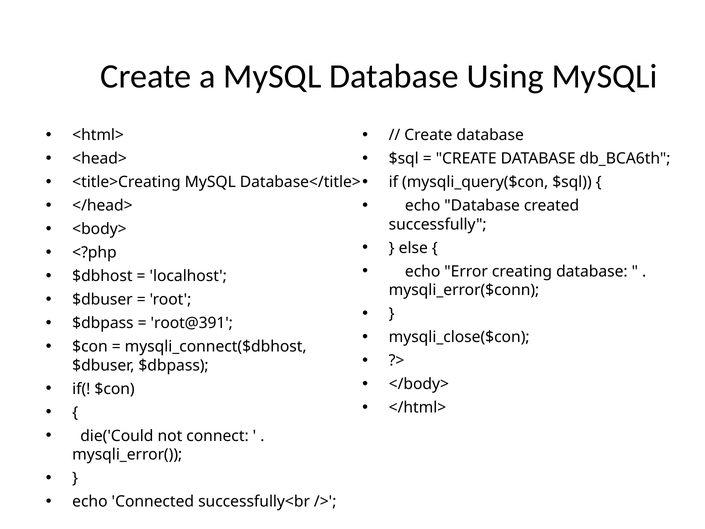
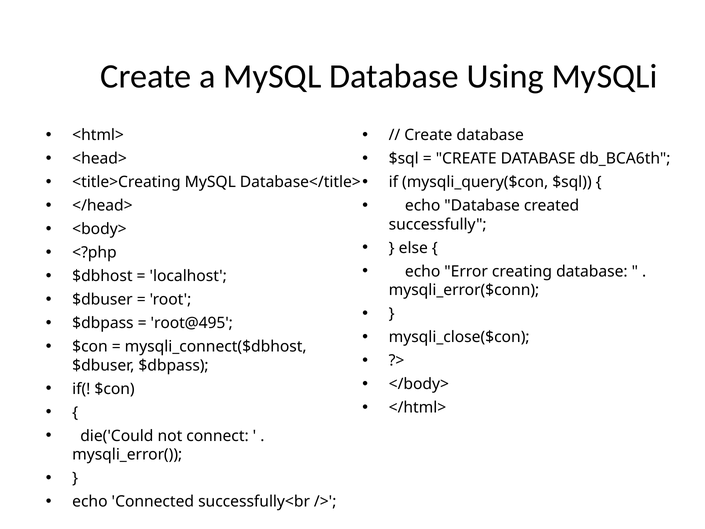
root@391: root@391 -> root@495 (192, 323)
